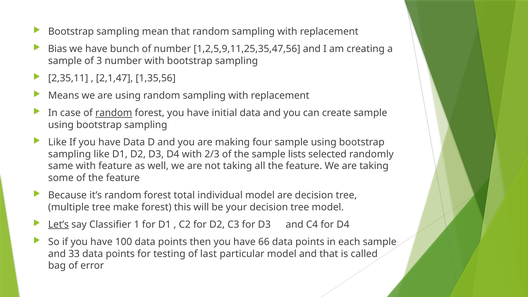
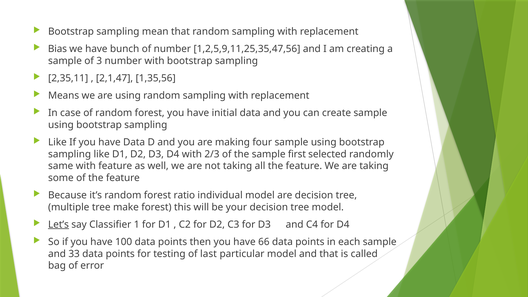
random underline: present -> none (114, 113)
lists: lists -> first (297, 154)
total: total -> ratio (184, 195)
